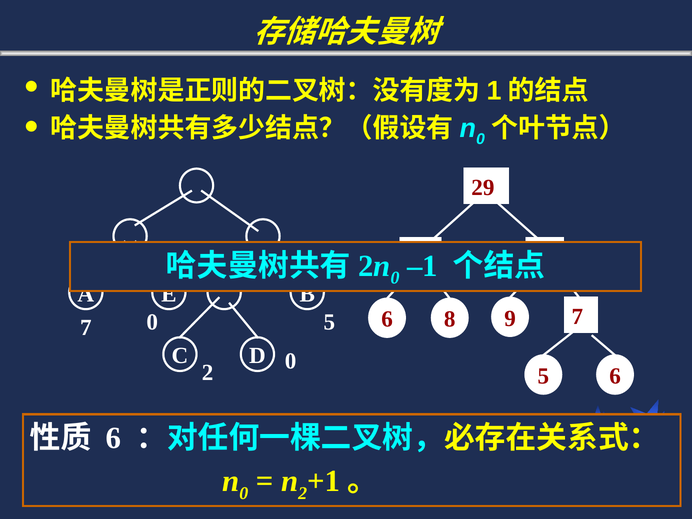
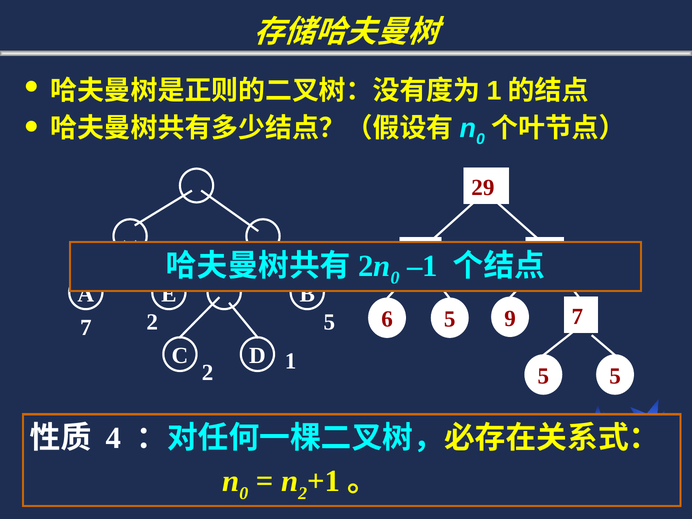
6 8: 8 -> 5 (450, 319)
7 0: 0 -> 2 (152, 322)
2 0: 0 -> 1 (291, 361)
5 6: 6 -> 5 (615, 376)
6: 6 -> 4 (113, 438)
